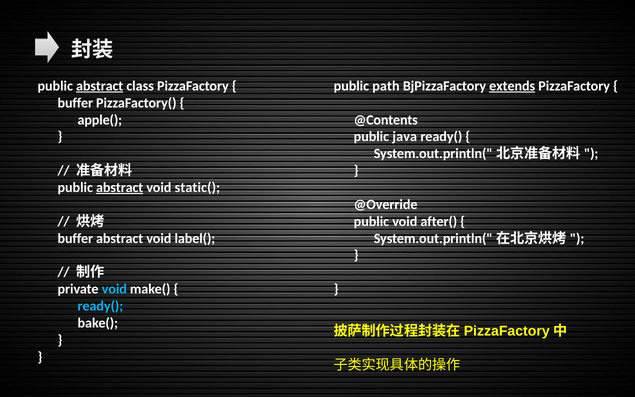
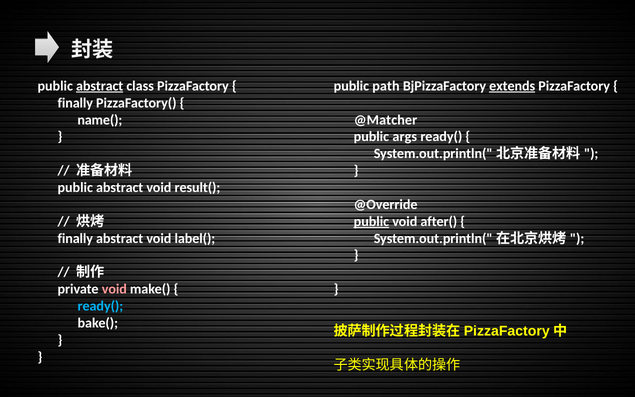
buffer: buffer -> finally (75, 103)
apple(: apple( -> name( (100, 120)
@Contents: @Contents -> @Matcher (386, 120)
java: java -> args (405, 137)
abstract underline: present -> none (120, 188)
static(: static( -> result( (197, 188)
public underline: none -> present (371, 221)
buffer: buffer -> finally (75, 238)
void colour: light blue -> pink (114, 289)
